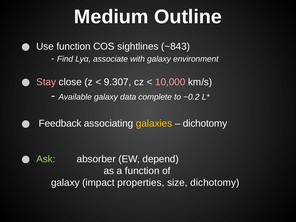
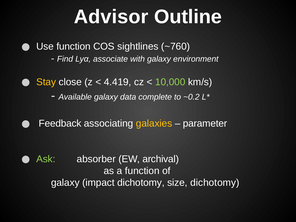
Medium: Medium -> Advisor (111, 17)
~843: ~843 -> ~760 (176, 47)
Stay colour: pink -> yellow (46, 82)
9.307: 9.307 -> 4.419 (118, 82)
10,000 colour: pink -> light green (170, 82)
dichotomy: dichotomy -> parameter (205, 123)
depend: depend -> archival (161, 159)
impact properties: properties -> dichotomy (141, 183)
